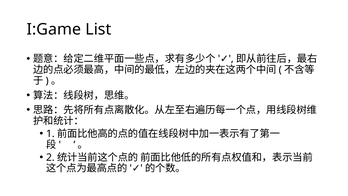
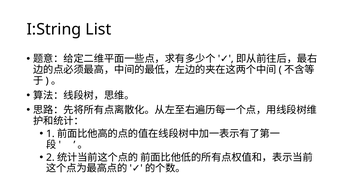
I:Game: I:Game -> I:String (54, 29)
